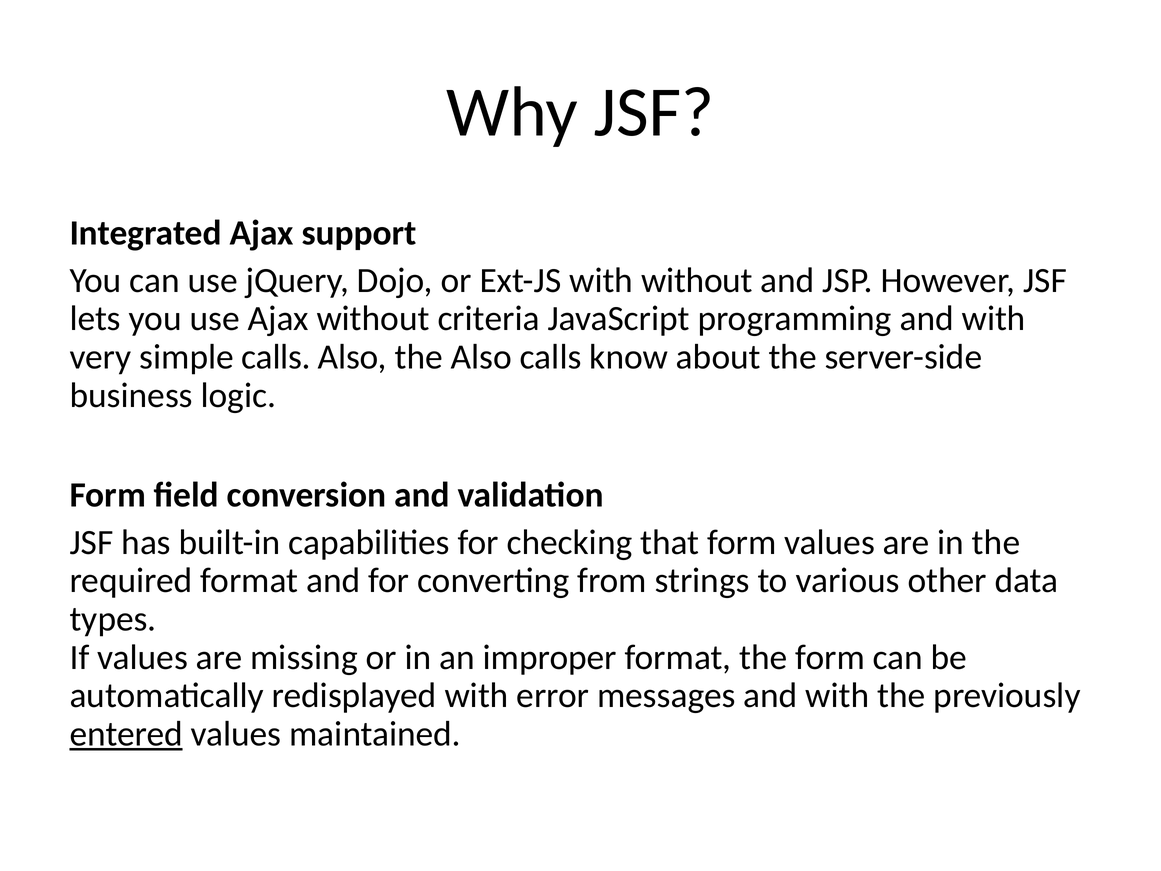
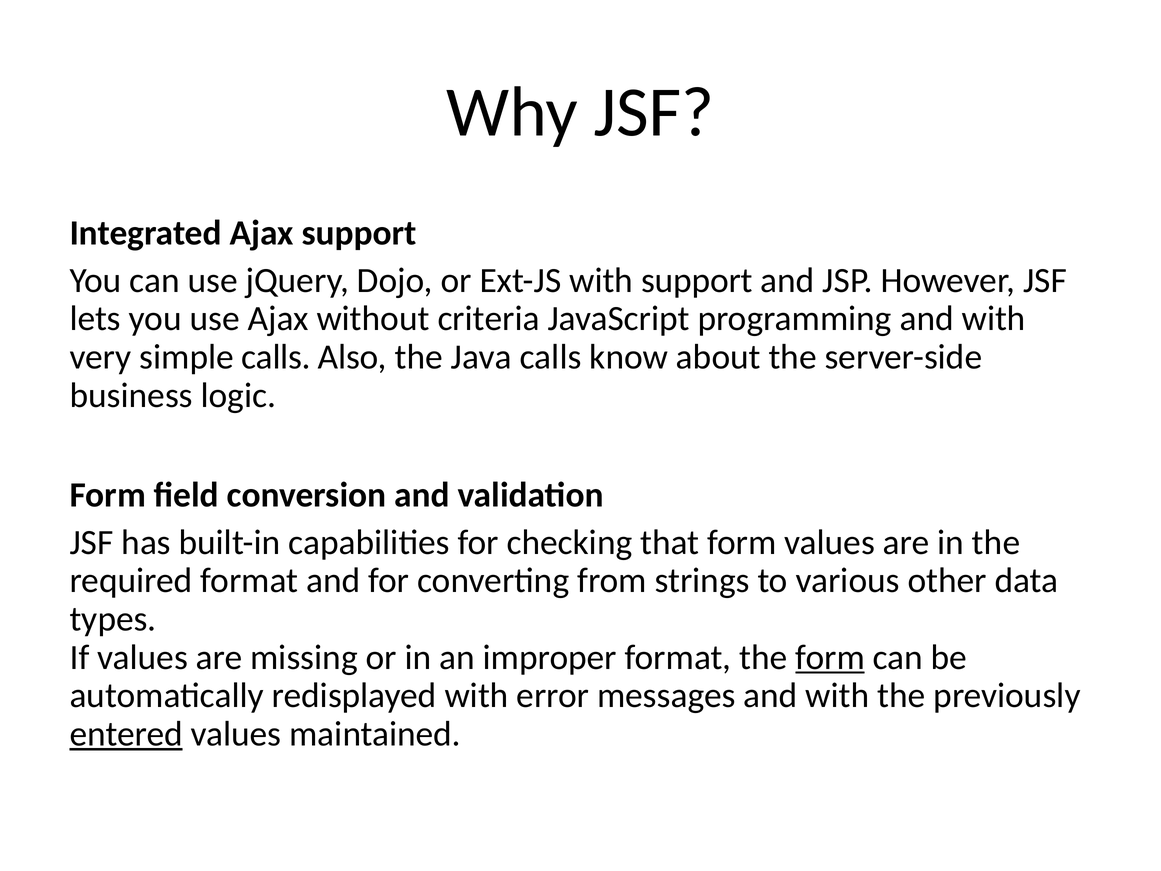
with without: without -> support (697, 280)
the Also: Also -> Java (481, 357)
form underline: none -> present (830, 657)
